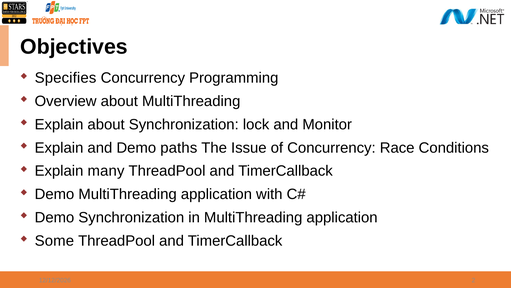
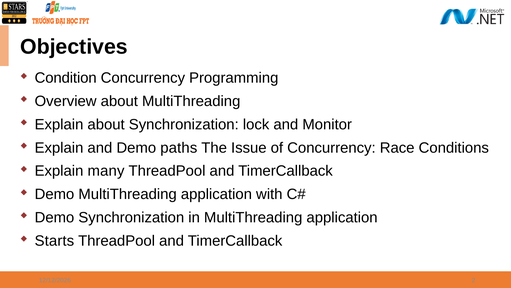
Specifies: Specifies -> Condition (66, 78)
Some: Some -> Starts (54, 240)
